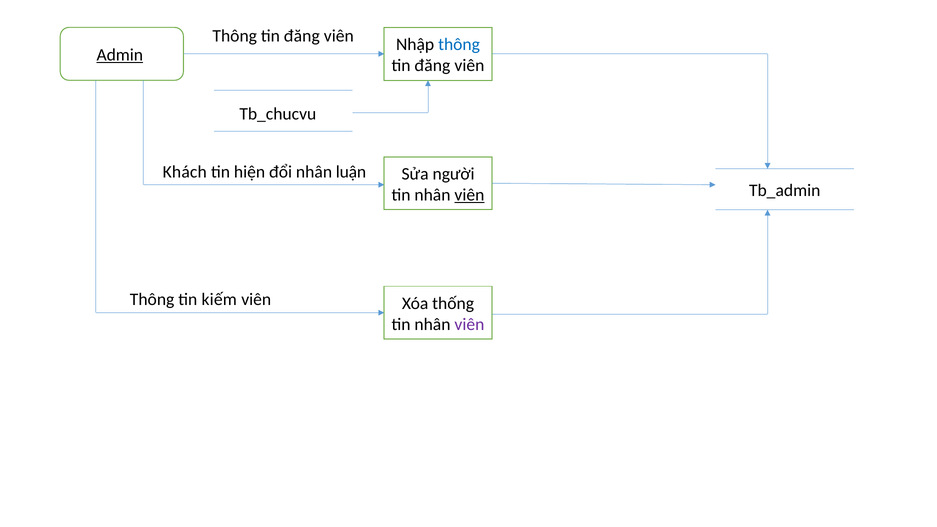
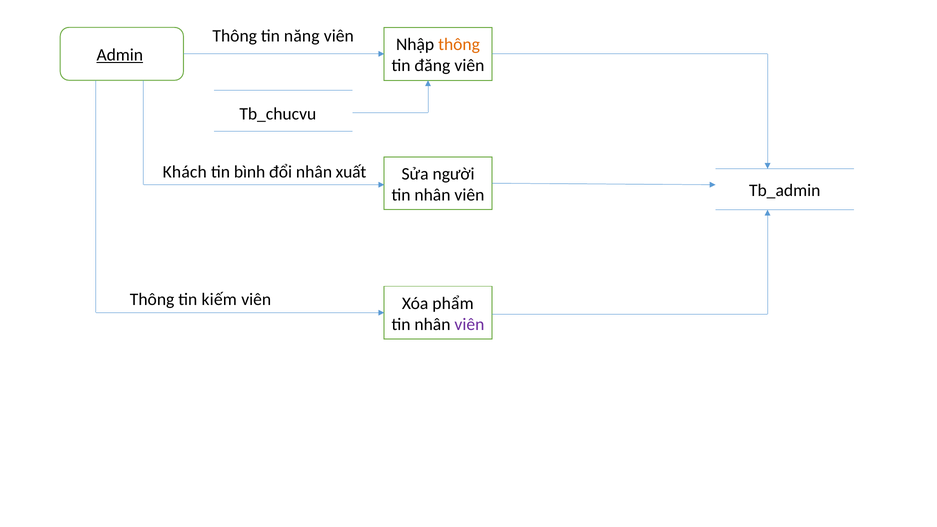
đăng: đăng -> năng (302, 36)
thông colour: blue -> orange (459, 45)
hiện: hiện -> bình (250, 172)
luận: luận -> xuất (351, 172)
viên underline: present -> none (469, 195)
thống: thống -> phẩm (453, 303)
